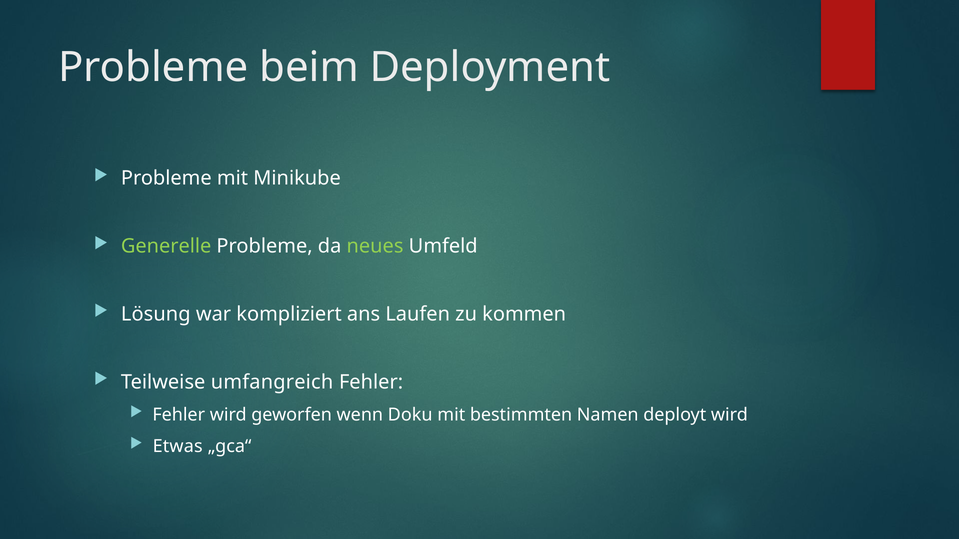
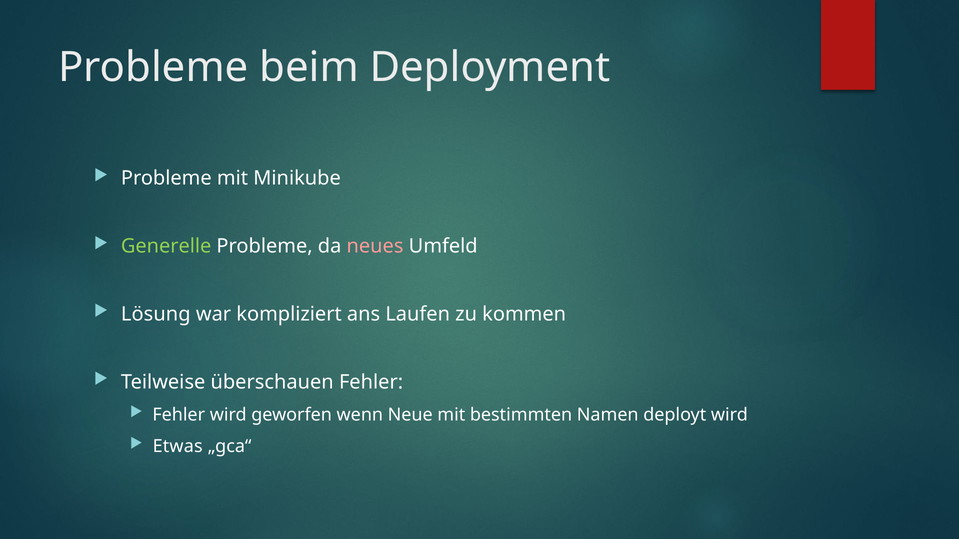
neues colour: light green -> pink (375, 246)
umfangreich: umfangreich -> überschauen (272, 382)
Doku: Doku -> Neue (410, 415)
